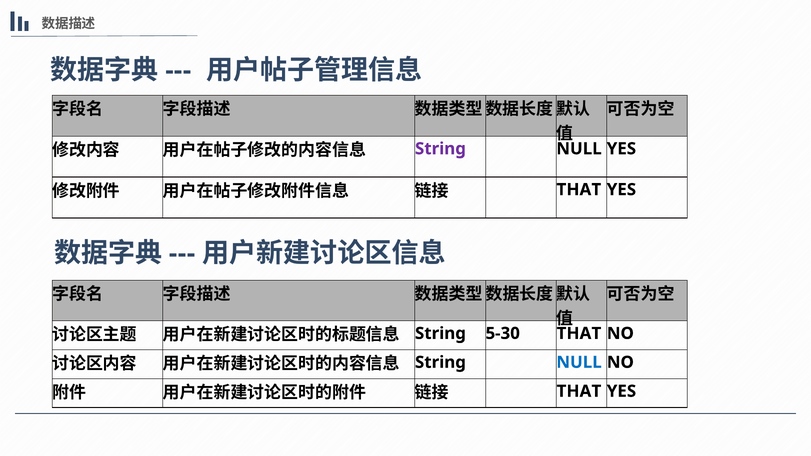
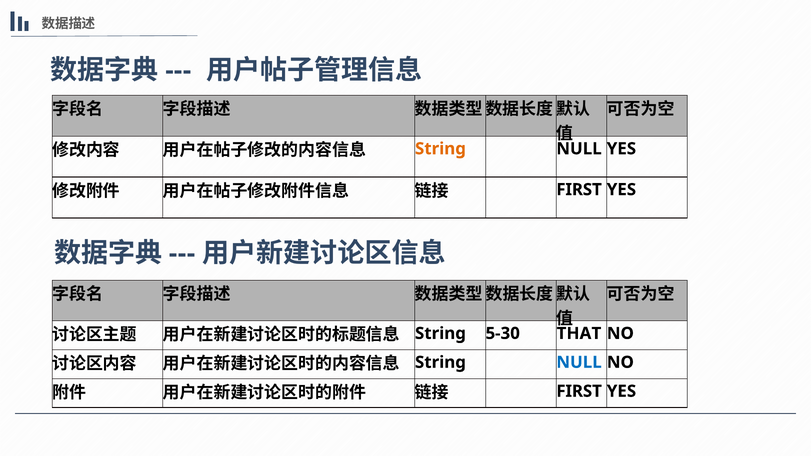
String colour: purple -> orange (440, 149)
THAT: THAT -> FIRST (579, 190)
THAT: THAT -> FIRST (579, 391)
